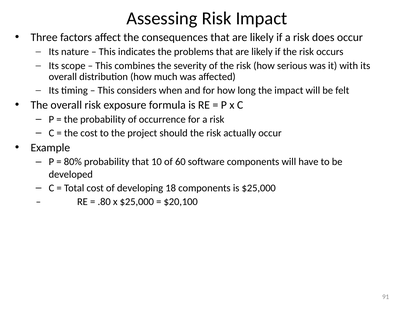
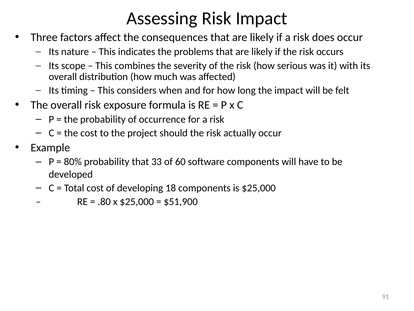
10: 10 -> 33 (157, 162)
$20,100: $20,100 -> $51,900 (181, 201)
